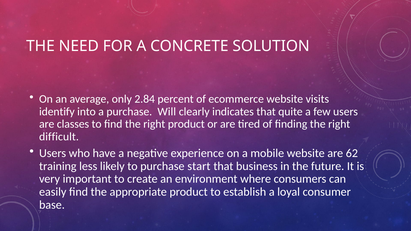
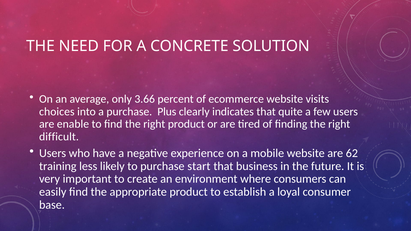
2.84: 2.84 -> 3.66 (145, 99)
identify: identify -> choices (57, 112)
Will: Will -> Plus (167, 112)
classes: classes -> enable (73, 124)
